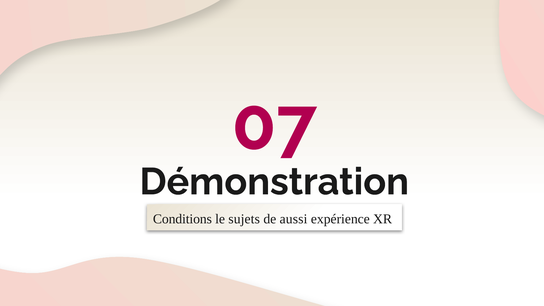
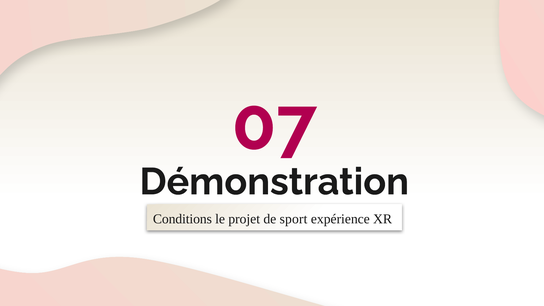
sujets: sujets -> projet (244, 219)
aussi: aussi -> sport (294, 219)
